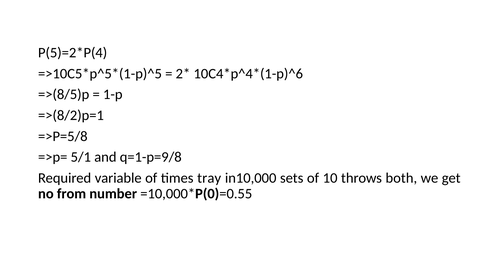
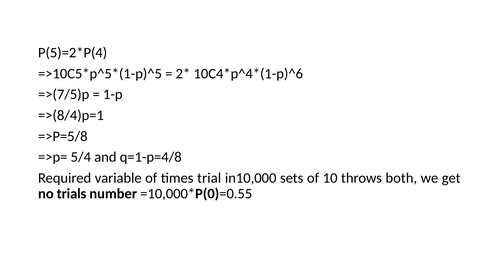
=>(8/5)p: =>(8/5)p -> =>(7/5)p (64, 95)
=>(8/2)p=1: =>(8/2)p=1 -> =>(8/4)p=1 (71, 116)
5/1: 5/1 -> 5/4 (81, 157)
q=1-p=9/8: q=1-p=9/8 -> q=1-p=4/8 (151, 157)
tray: tray -> trial (209, 178)
from: from -> trials (72, 194)
